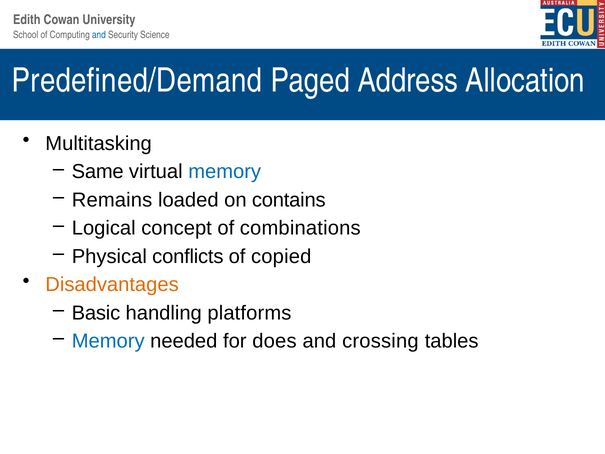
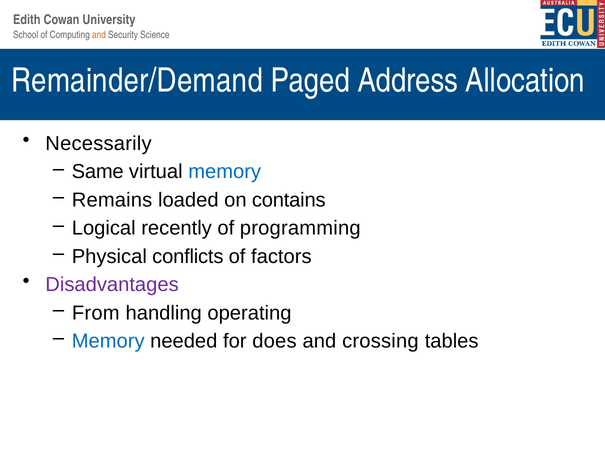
and colour: blue -> orange (99, 35)
Predefined/Demand: Predefined/Demand -> Remainder/Demand (137, 81)
Multitasking: Multitasking -> Necessarily (98, 143)
concept: concept -> recently (177, 228)
combinations: combinations -> programming (300, 228)
copied: copied -> factors (281, 256)
Disadvantages colour: orange -> purple (112, 284)
Basic: Basic -> From (96, 313)
platforms: platforms -> operating (249, 313)
